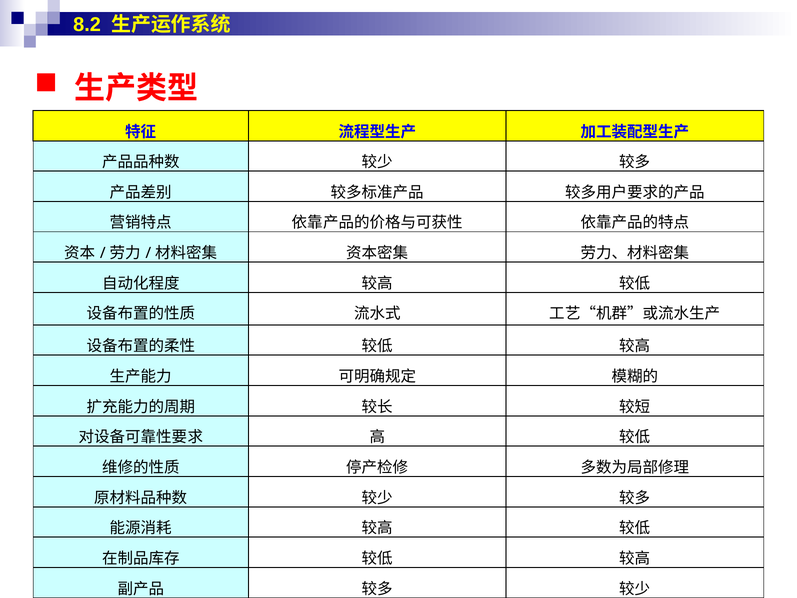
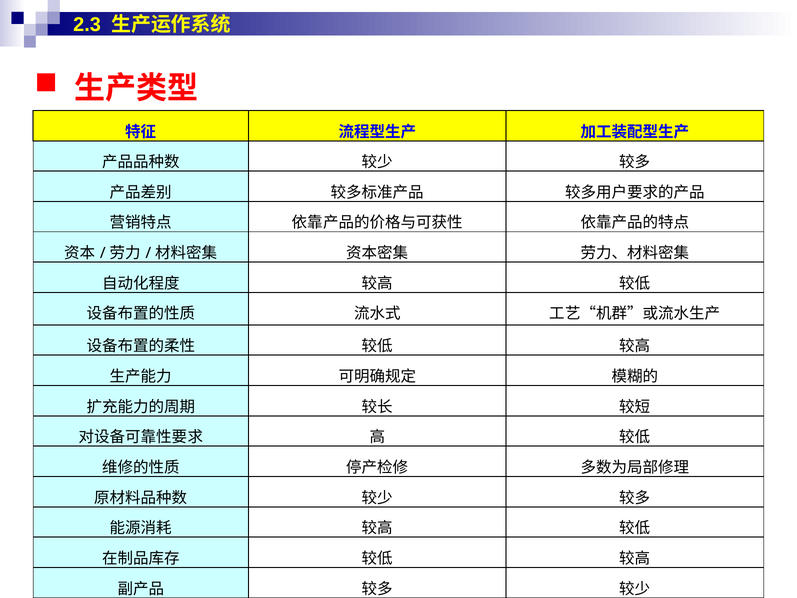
8.2: 8.2 -> 2.3 (87, 25)
